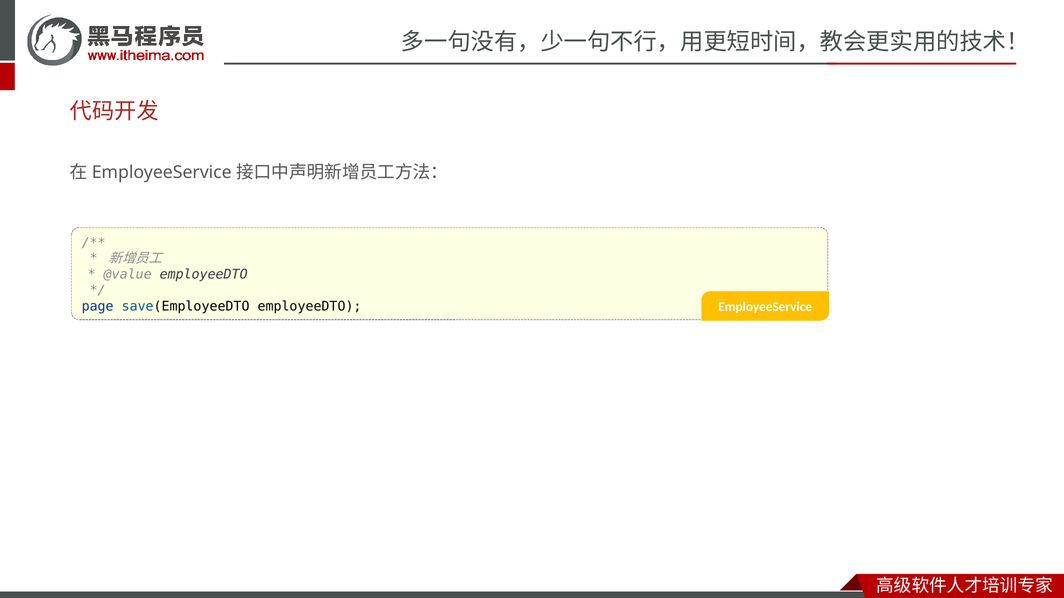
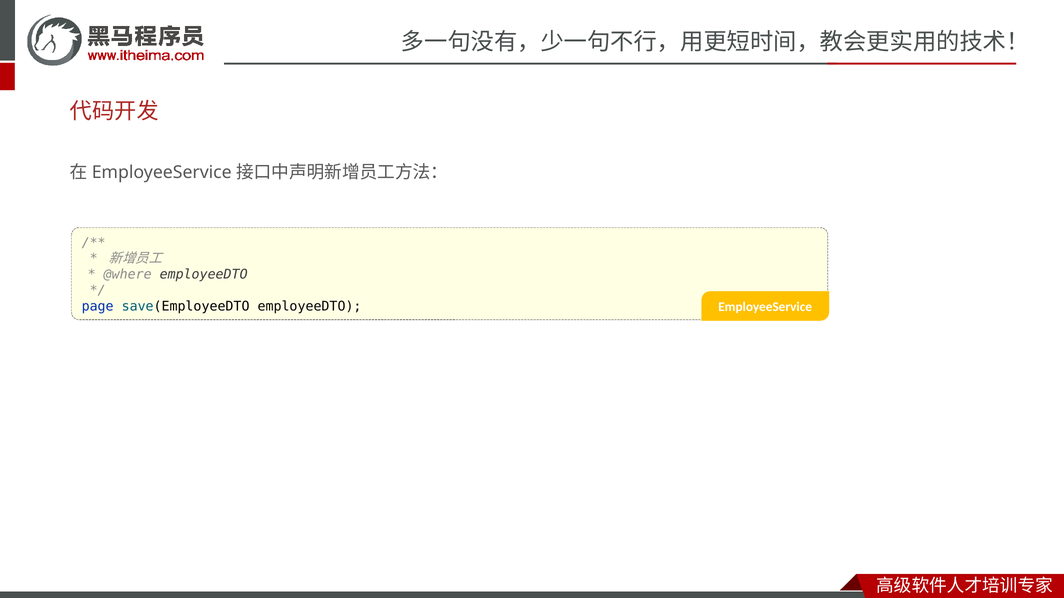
@value: @value -> @where (128, 275)
